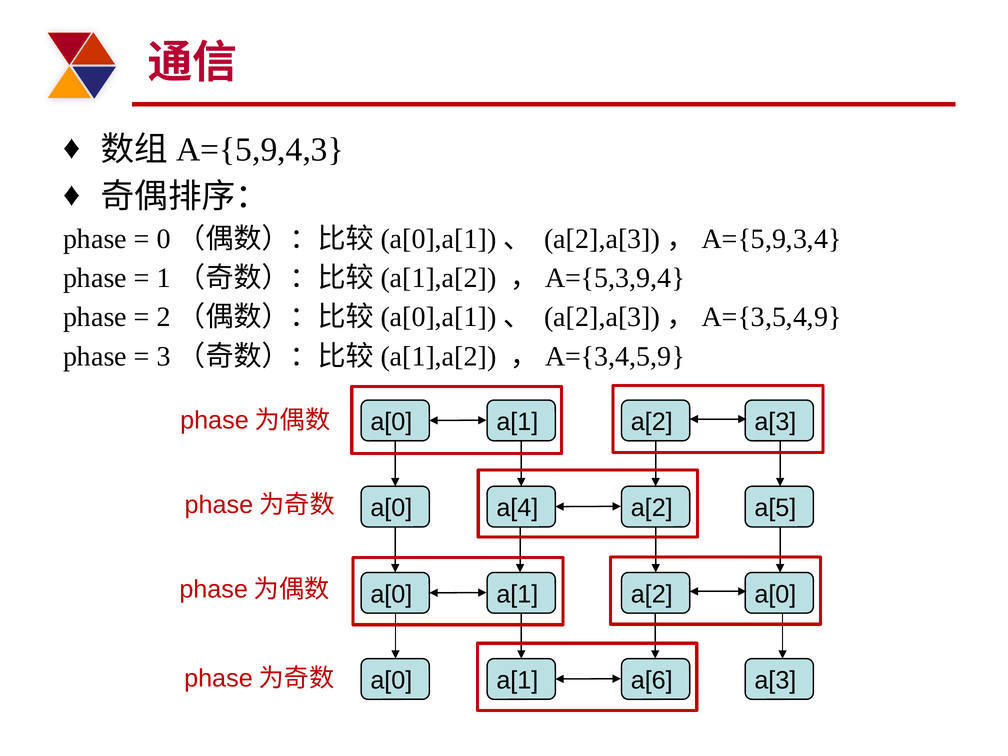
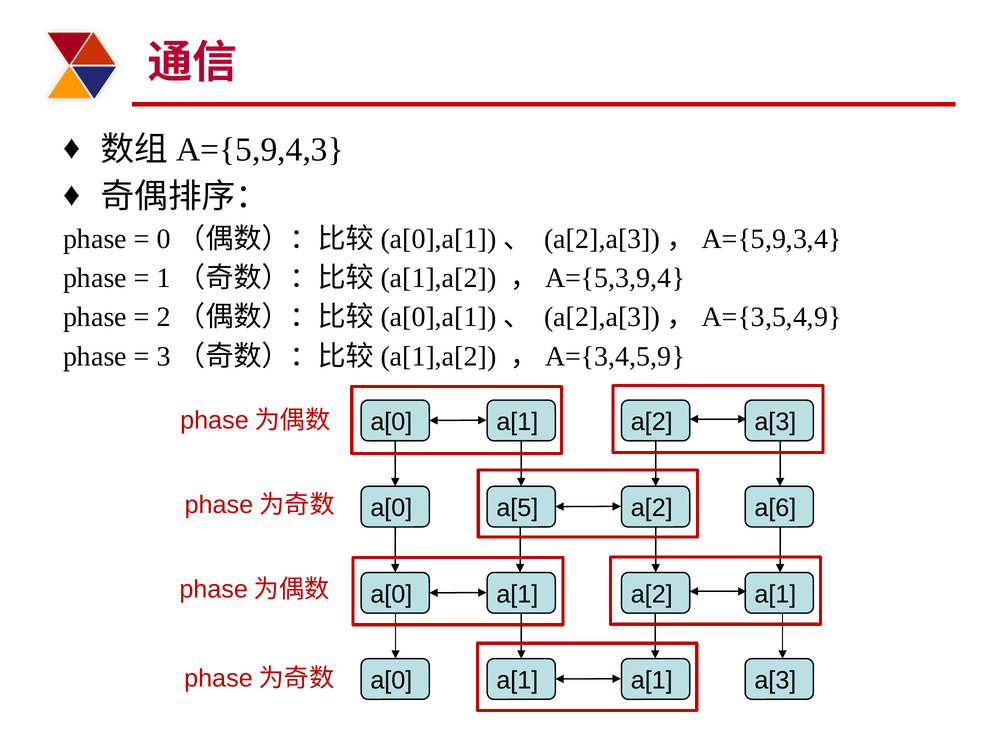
a[4: a[4 -> a[5 (517, 508)
a[5: a[5 -> a[6 (775, 508)
a[2 a[0: a[0 -> a[1 (775, 594)
a[1 a[6: a[6 -> a[1 (652, 680)
